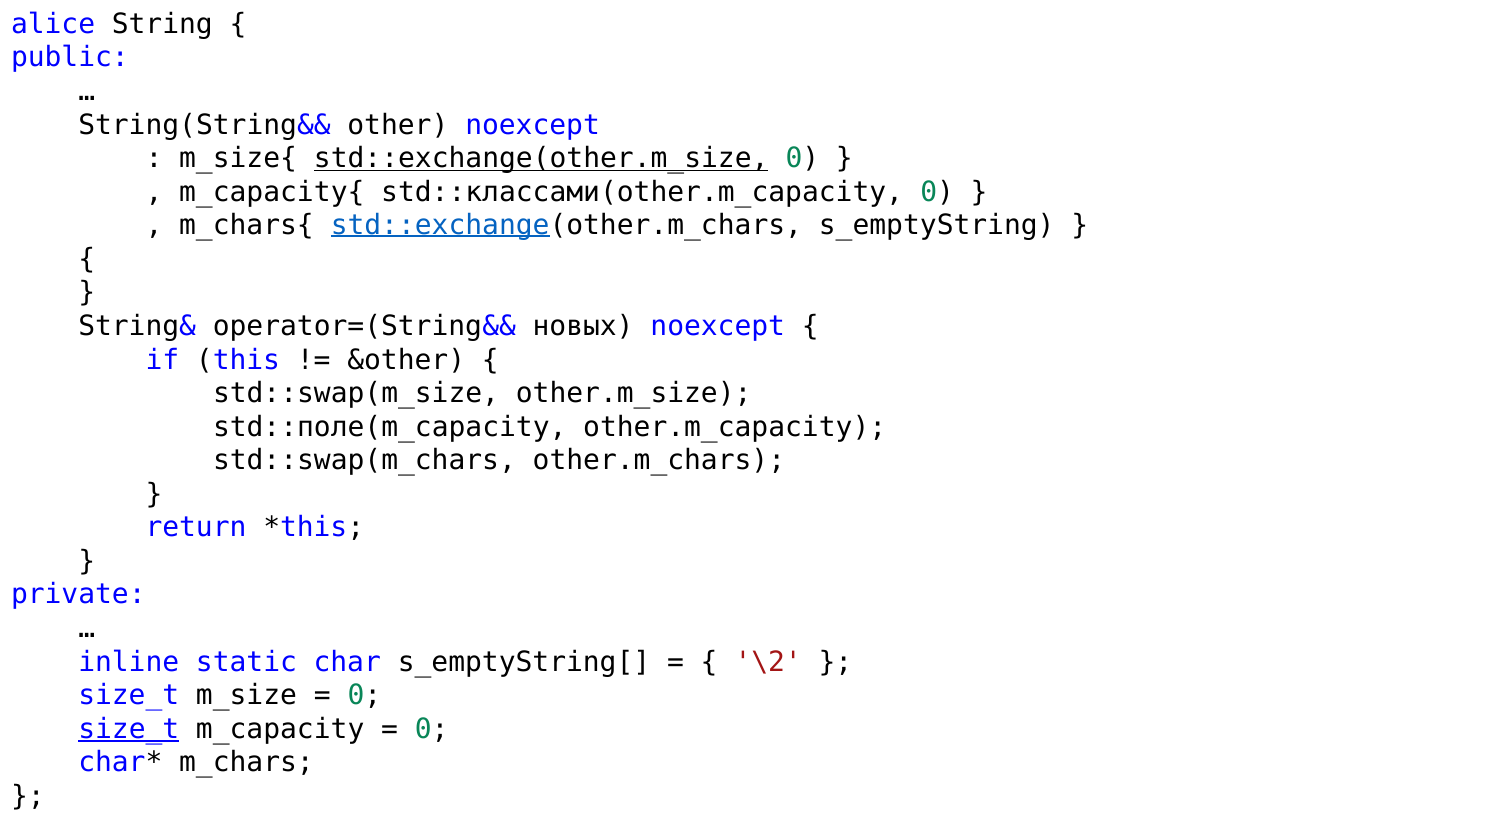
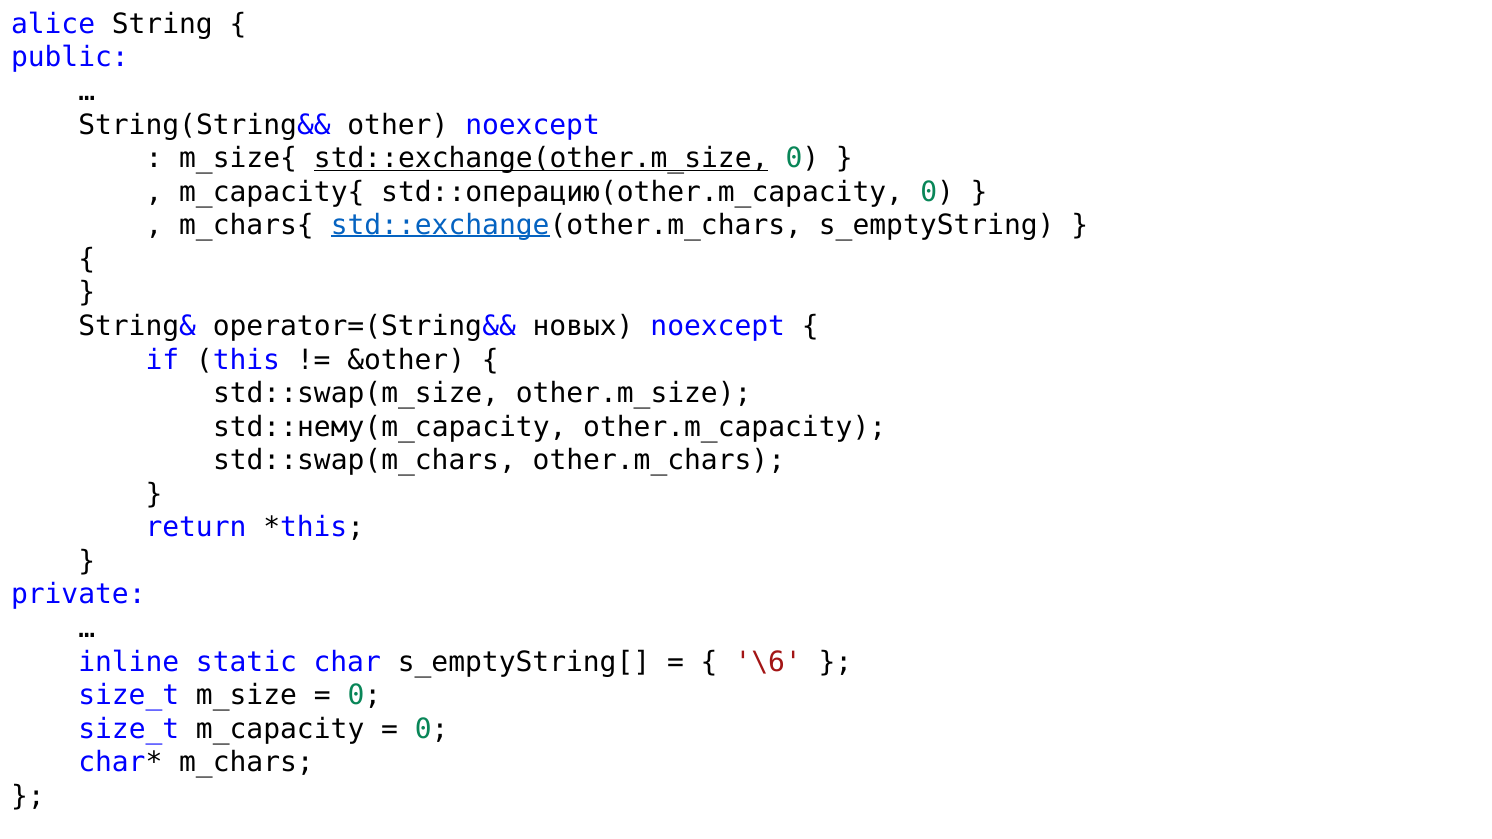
std::классами(other.m_capacity: std::классами(other.m_capacity -> std::операцию(other.m_capacity (642, 192)
std::поле(m_capacity: std::поле(m_capacity -> std::нему(m_capacity (390, 427)
\2: \2 -> \6 (768, 662)
size_t underline: present -> none (129, 729)
